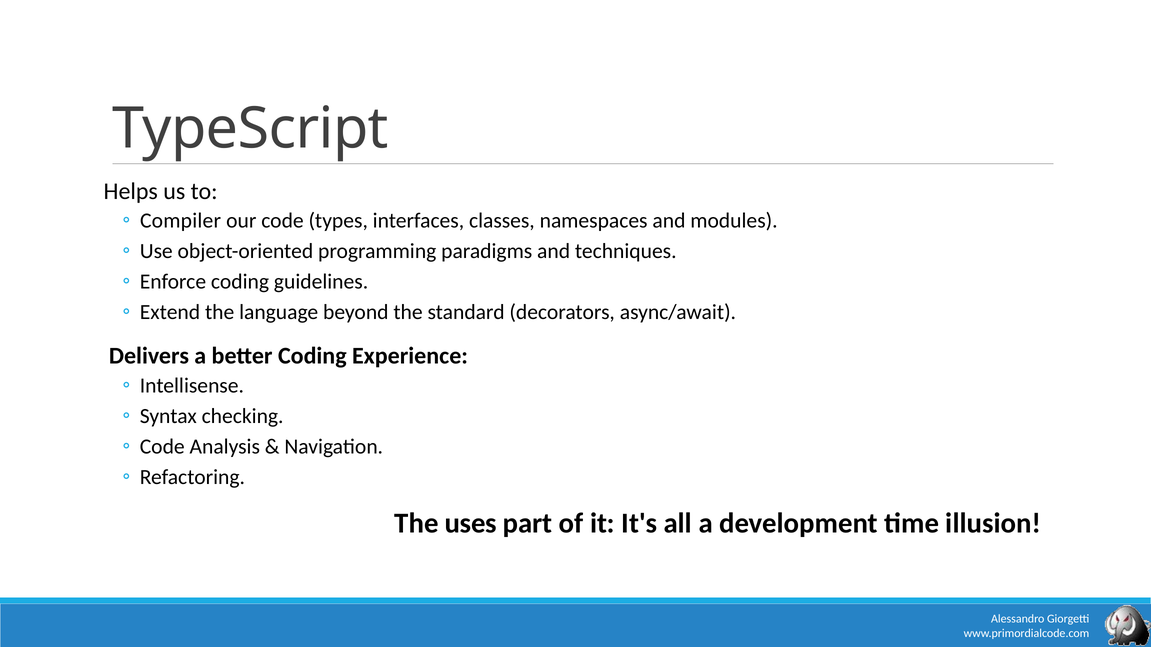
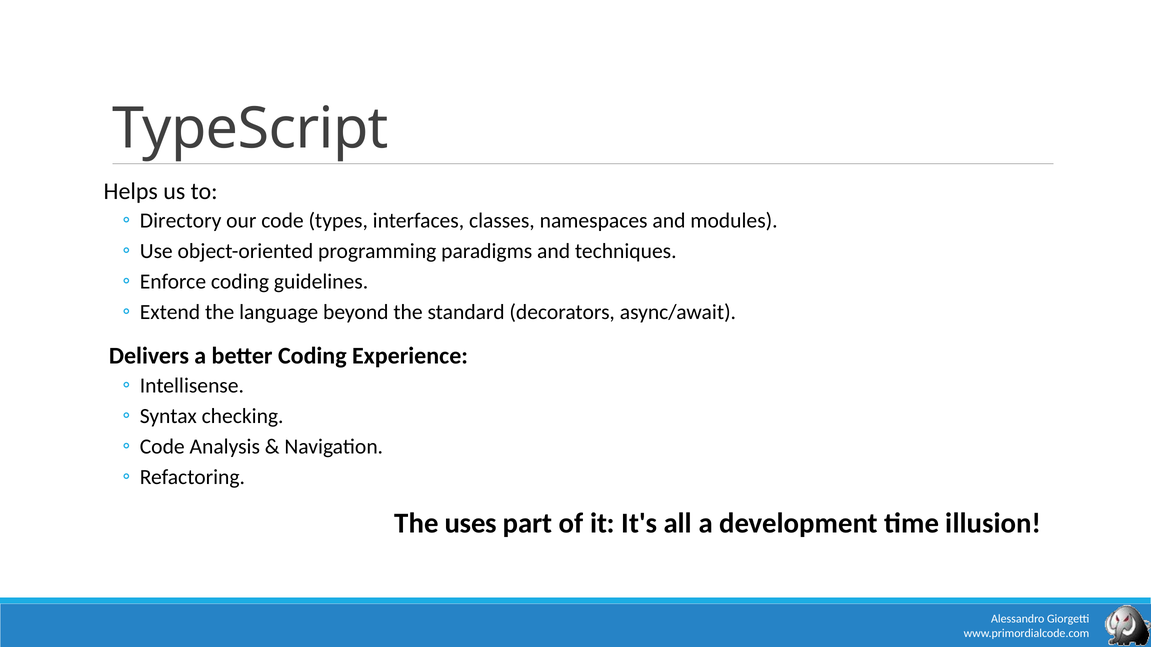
Compiler: Compiler -> Directory (181, 221)
